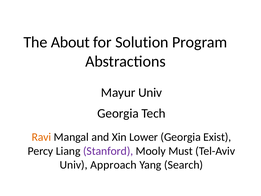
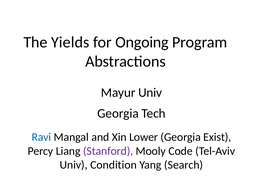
About: About -> Yields (70, 42)
Solution: Solution -> Ongoing (142, 42)
Ravi colour: orange -> blue (41, 137)
Must: Must -> Code (181, 151)
Approach: Approach -> Condition (113, 165)
